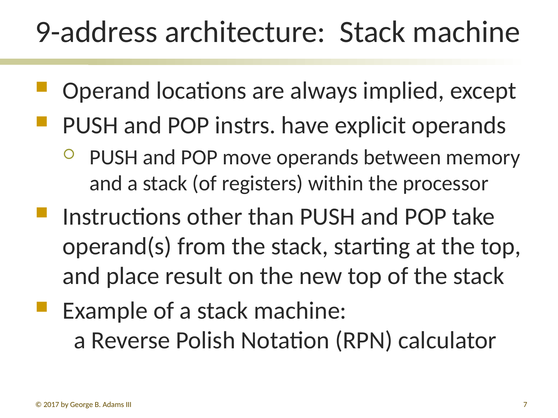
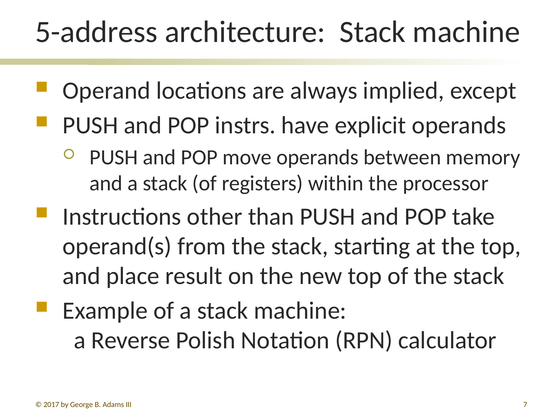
9-address: 9-address -> 5-address (97, 32)
